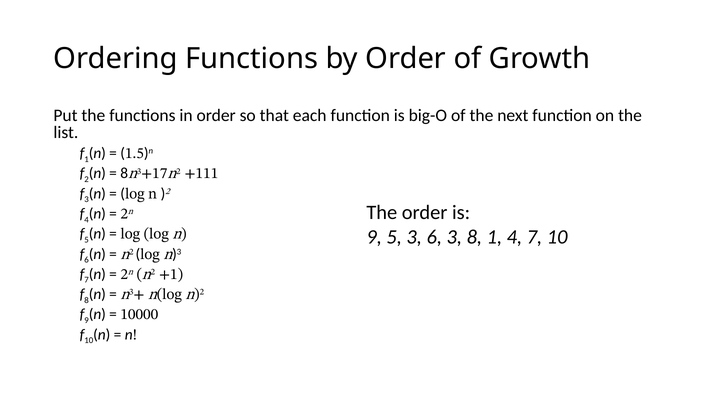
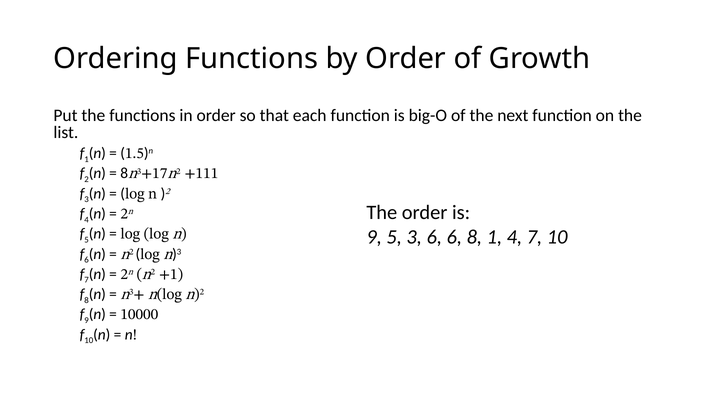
6 3: 3 -> 6 (454, 237)
